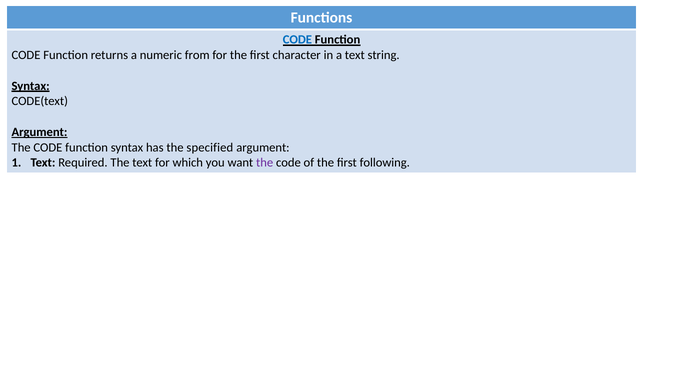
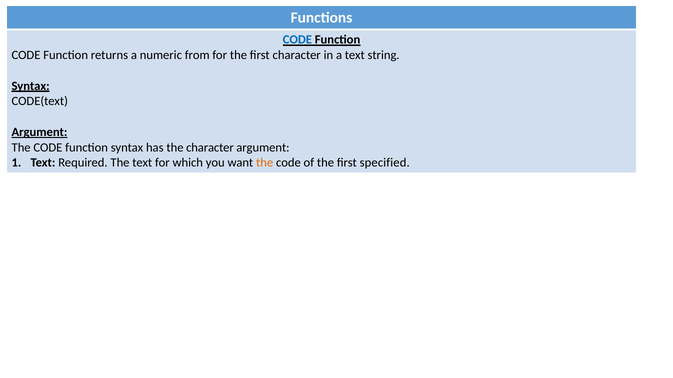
the specified: specified -> character (210, 148)
the colour: purple -> orange (265, 163)
following: following -> specified (385, 163)
